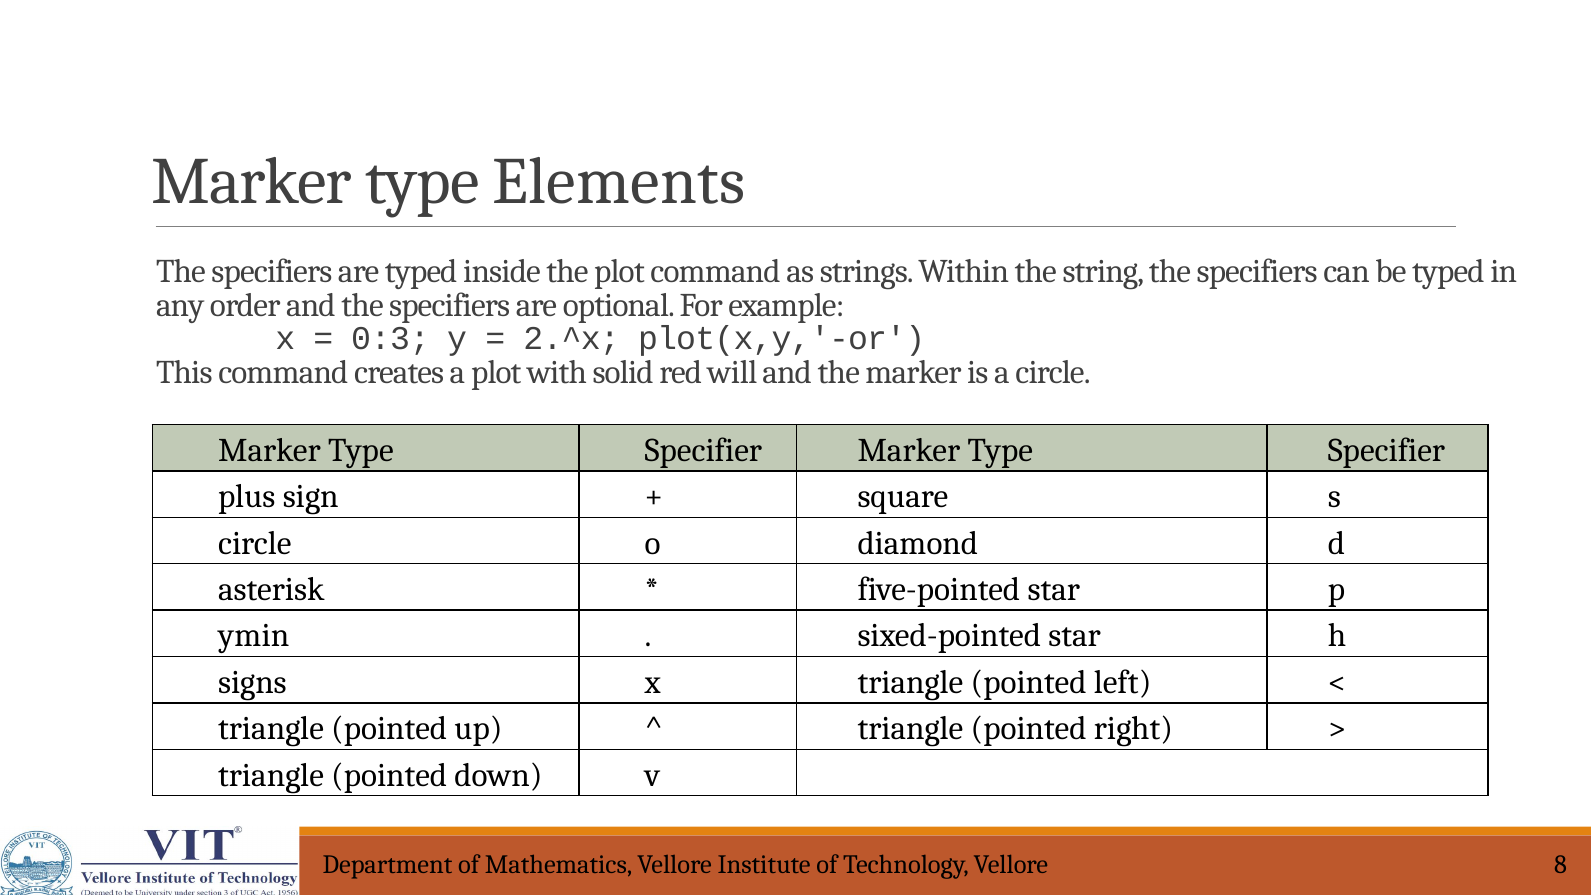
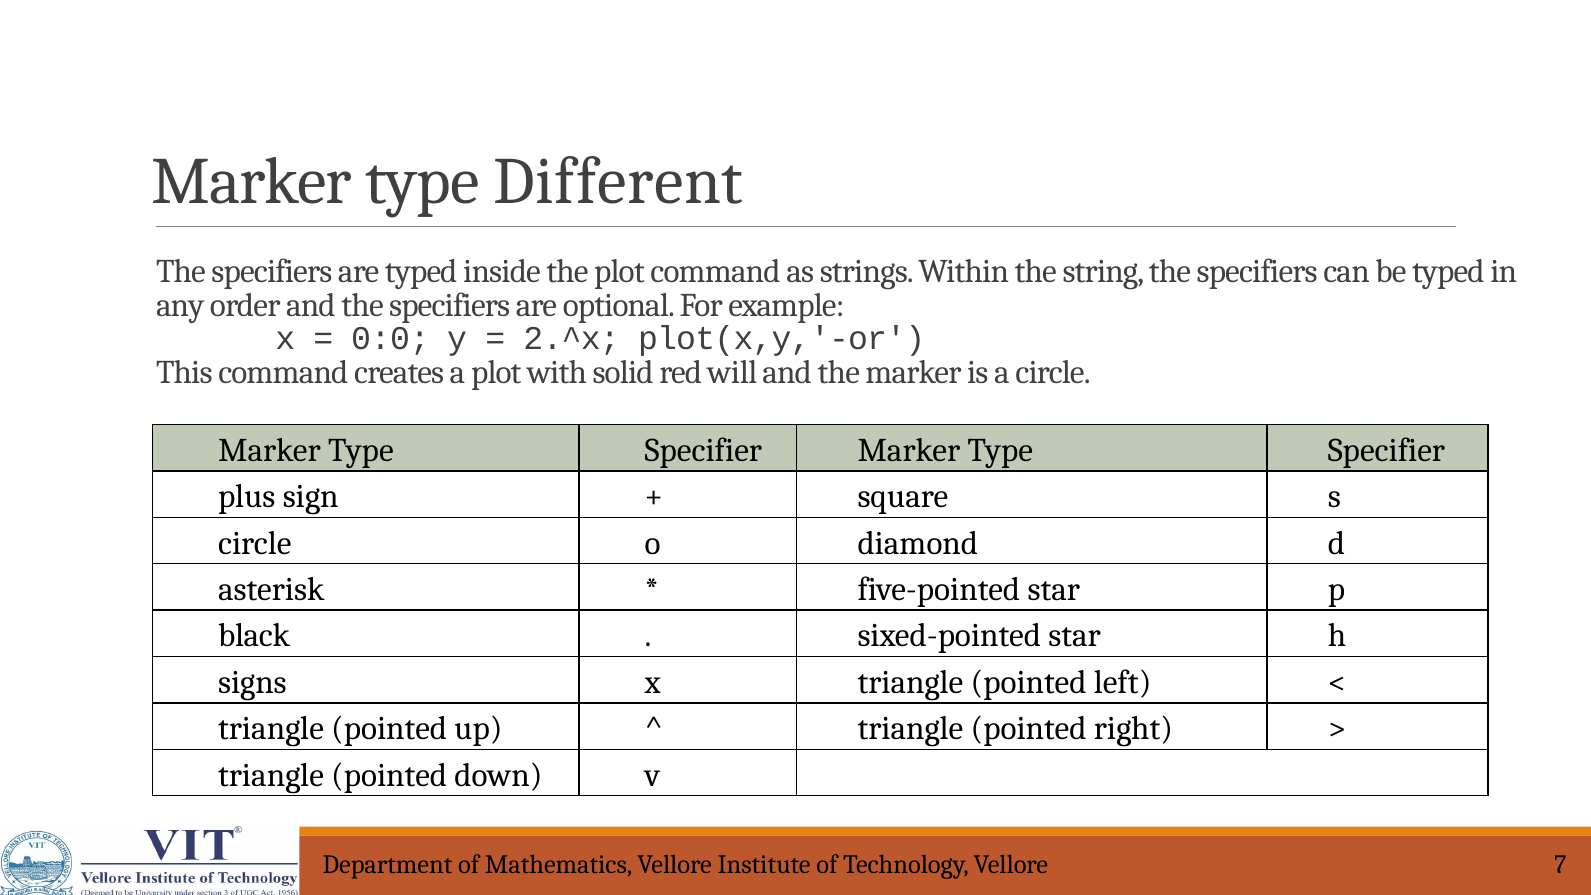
Elements: Elements -> Different (619, 181)
0:3: 0:3 -> 0:0 (390, 339)
ymin: ymin -> black (254, 636)
8: 8 -> 7 (1560, 864)
